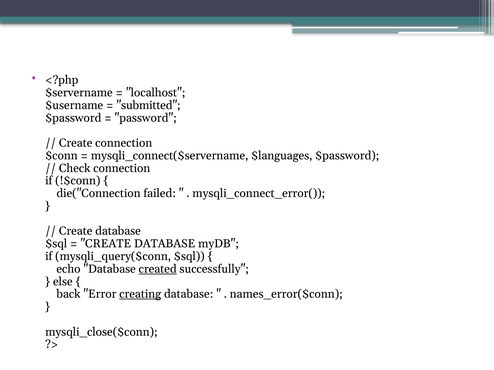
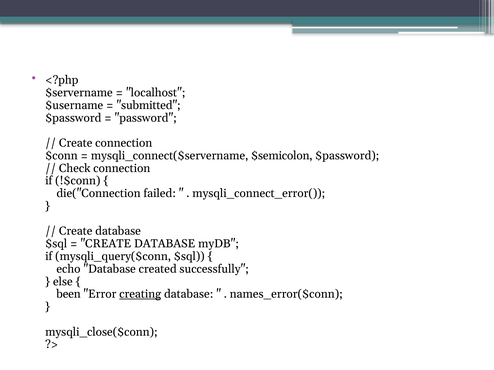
$languages: $languages -> $semicolon (282, 156)
created underline: present -> none (158, 269)
back: back -> been (69, 294)
